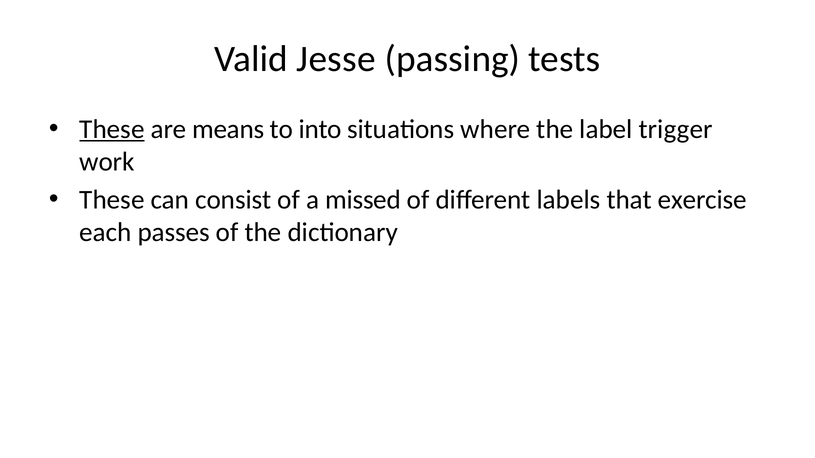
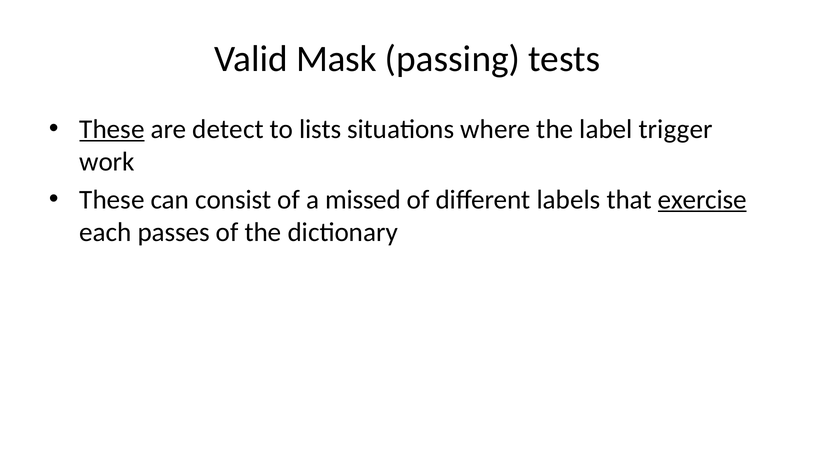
Jesse: Jesse -> Mask (336, 59)
means: means -> detect (228, 129)
into: into -> lists (320, 129)
exercise underline: none -> present (702, 200)
